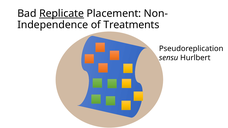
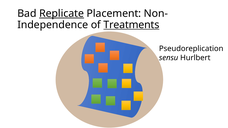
Treatments underline: none -> present (131, 25)
